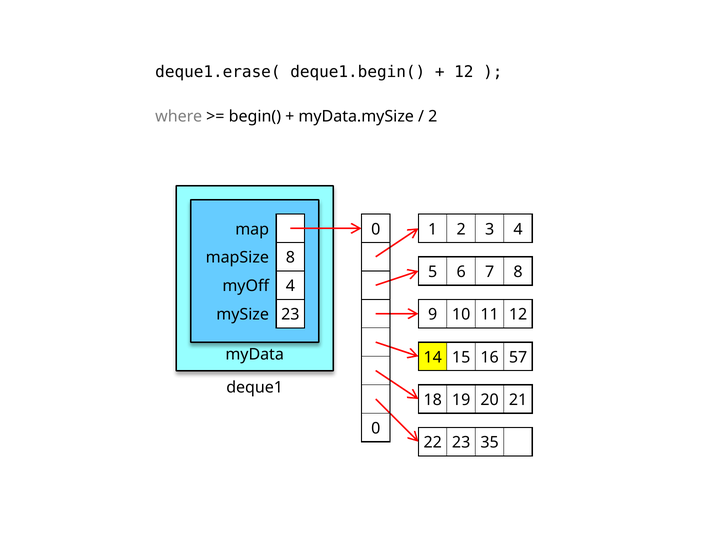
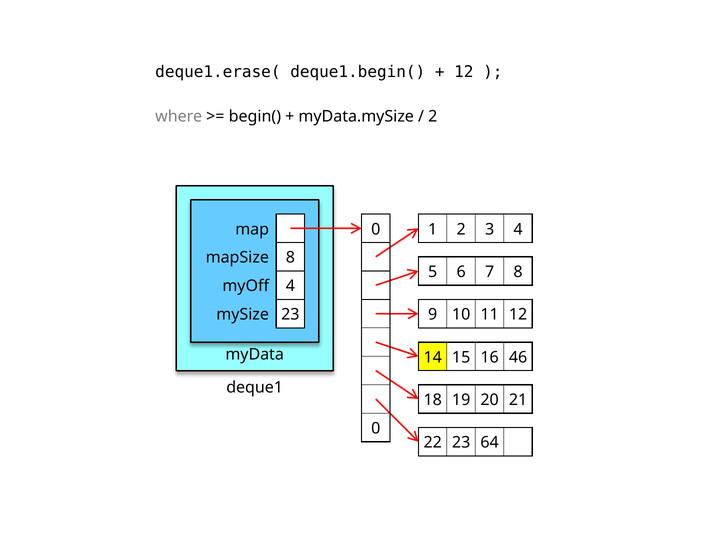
57: 57 -> 46 (518, 357)
35: 35 -> 64 (490, 443)
